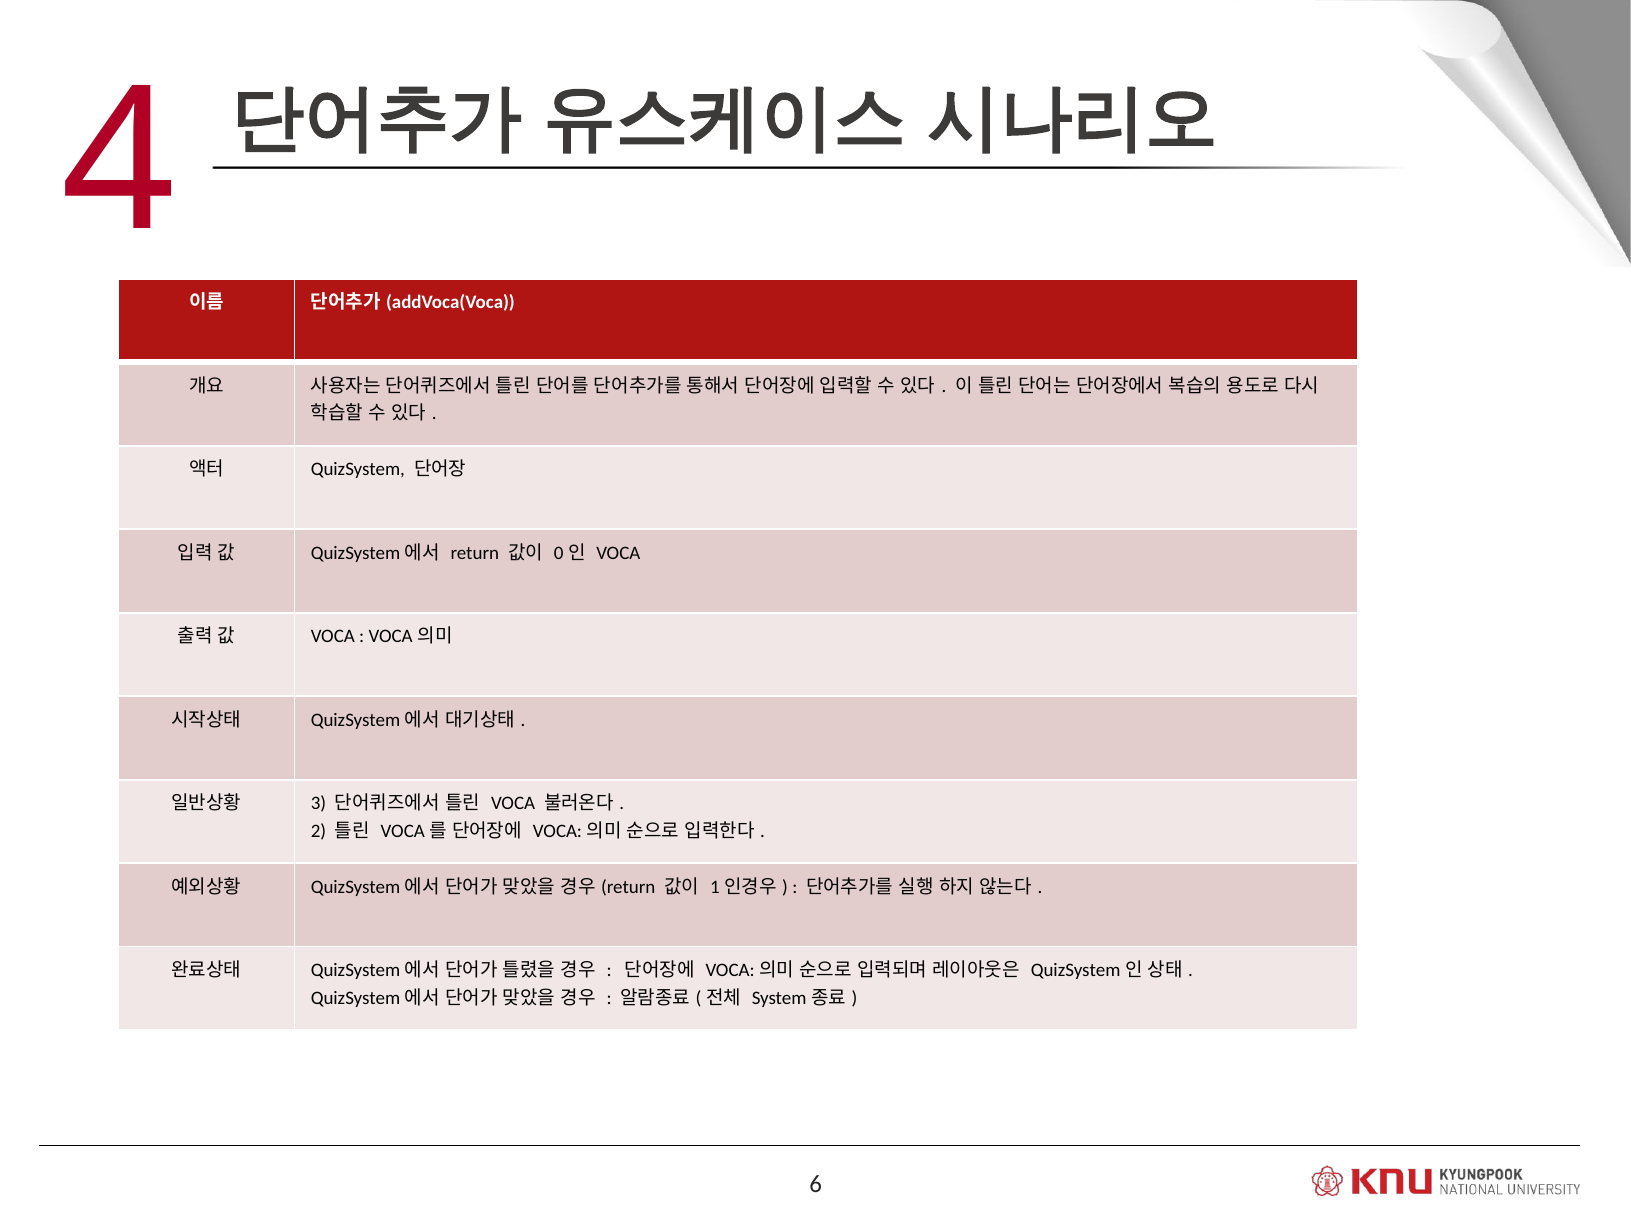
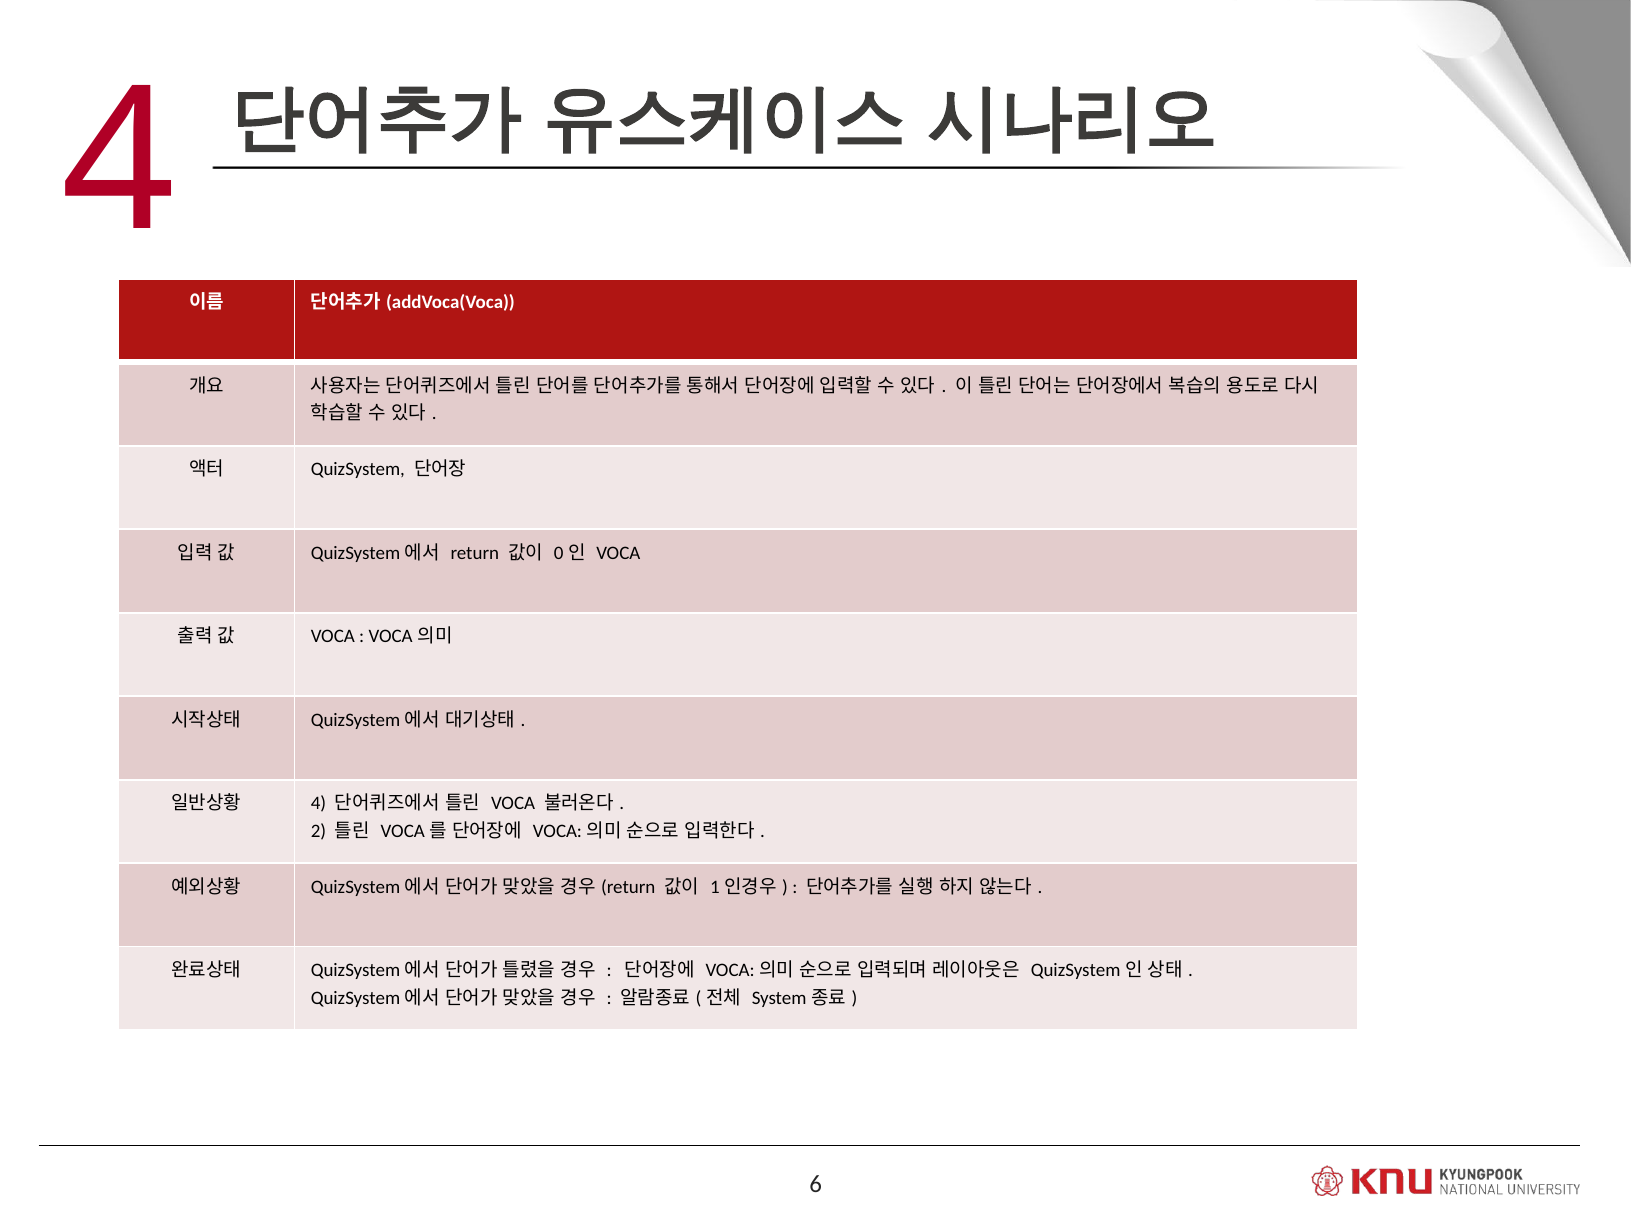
3: 3 -> 4 (318, 804)
